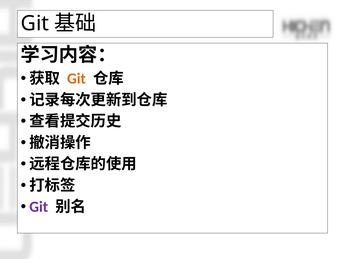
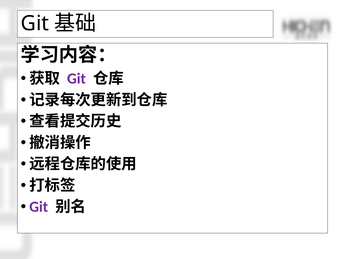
Git colour: orange -> purple (77, 79)
